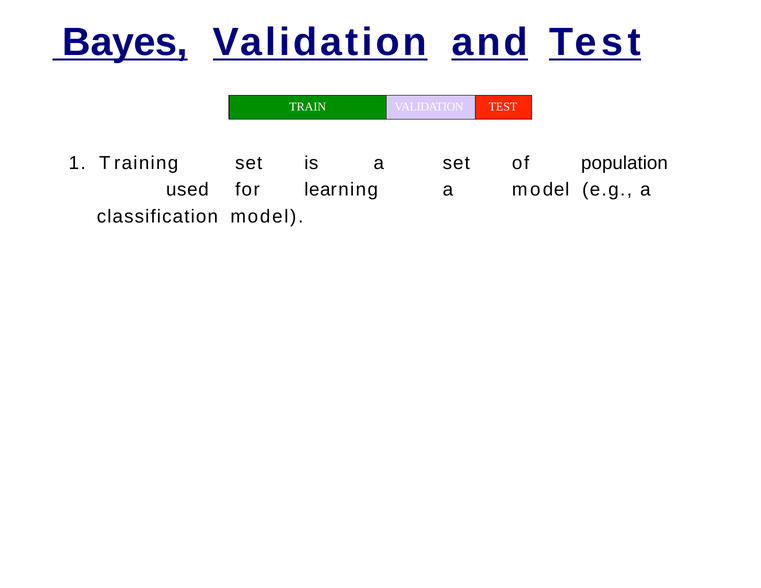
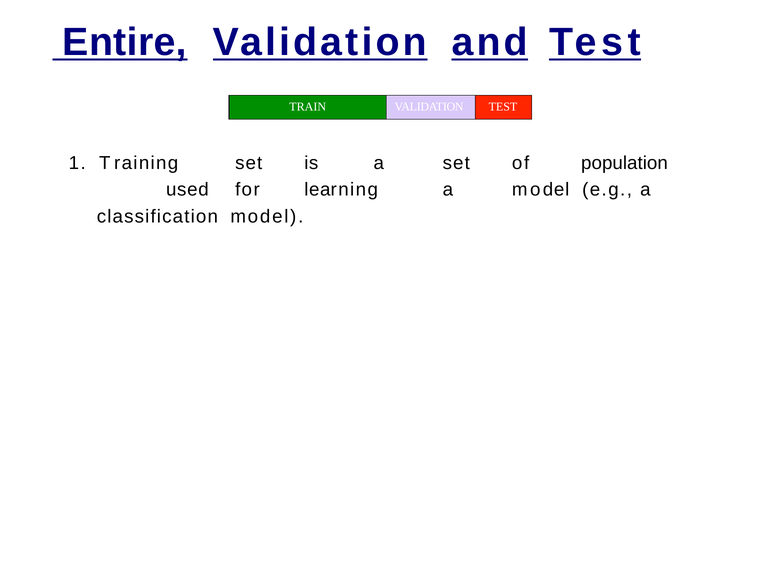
Bayes: Bayes -> Entire (125, 42)
